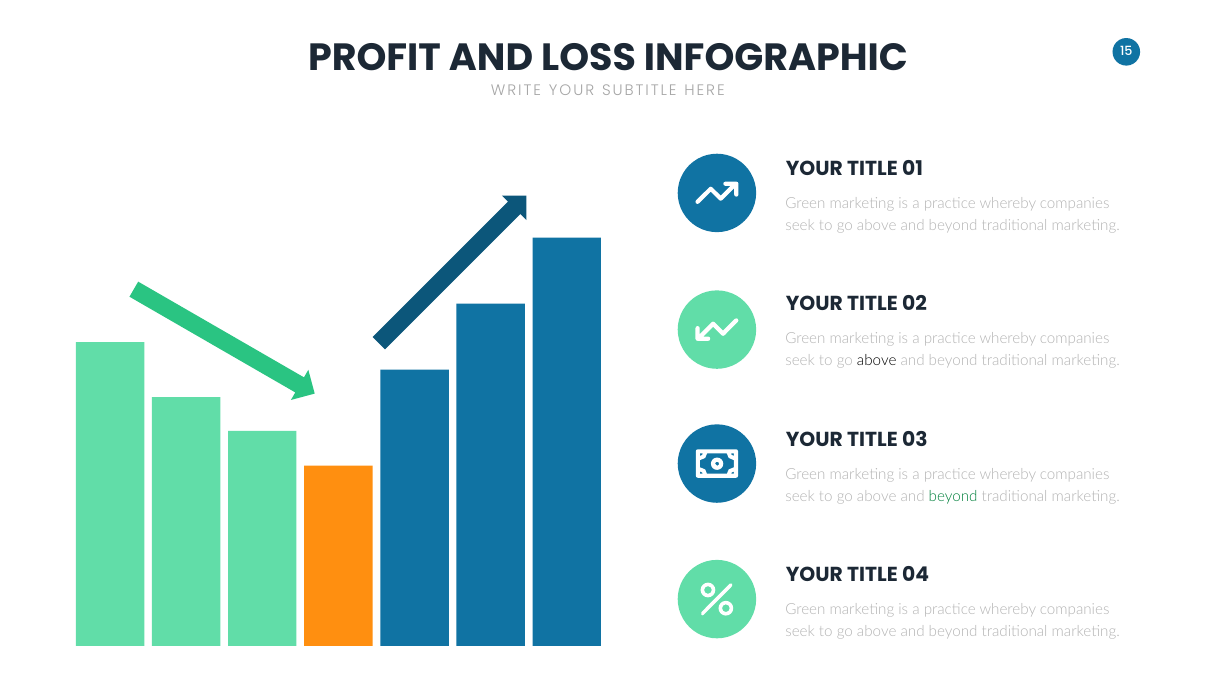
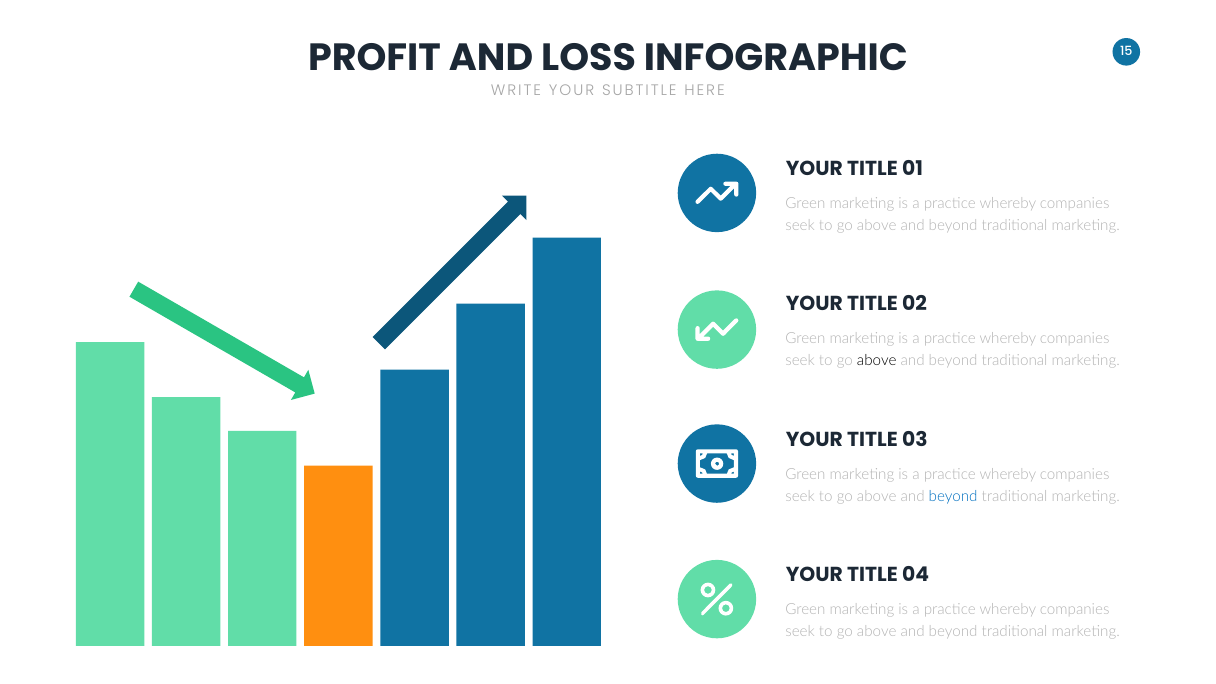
beyond colour: green -> blue (953, 496)
